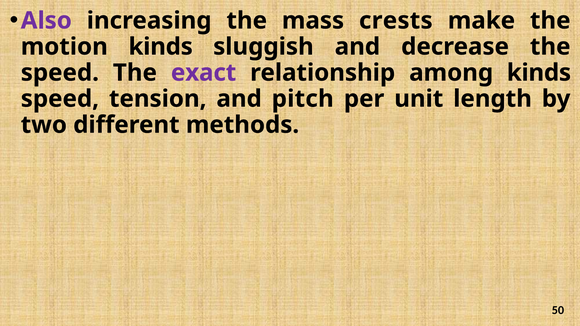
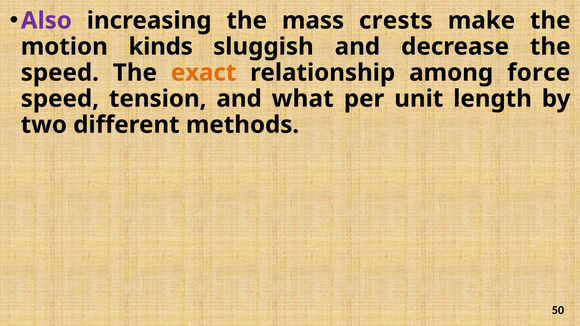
exact colour: purple -> orange (204, 73)
among kinds: kinds -> force (539, 73)
pitch: pitch -> what (303, 99)
